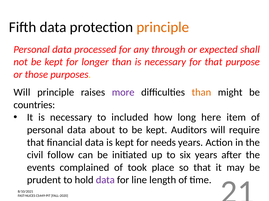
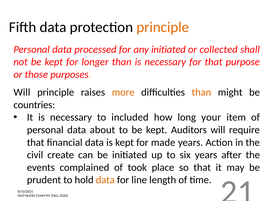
any through: through -> initiated (168, 50)
expected: expected -> collected (219, 50)
more colour: purple -> orange (123, 93)
here: here -> your (211, 118)
needs: needs -> made (163, 143)
follow: follow -> create (61, 155)
data colour: purple -> orange (105, 181)
